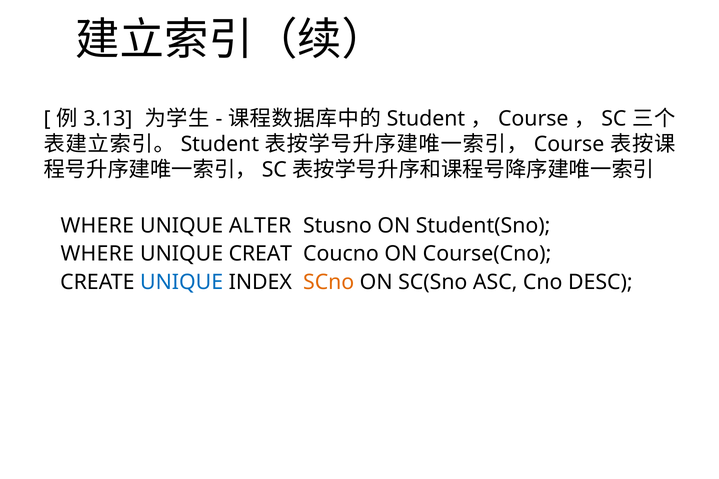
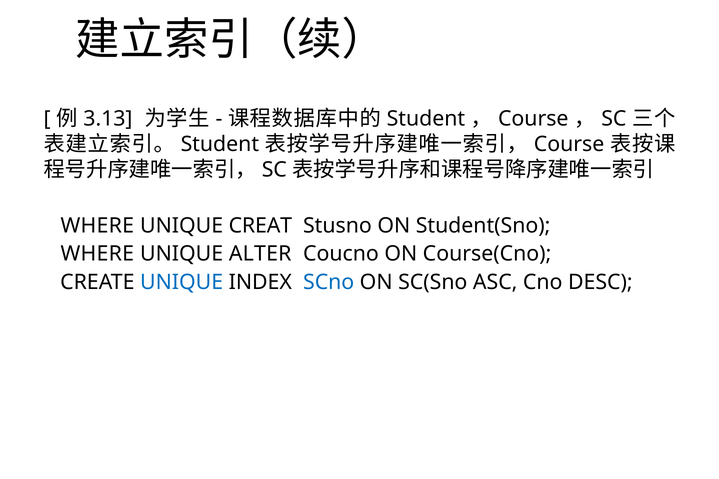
ALTER: ALTER -> CREAT (260, 226)
CREAT: CREAT -> ALTER (260, 254)
SCno colour: orange -> blue (329, 282)
